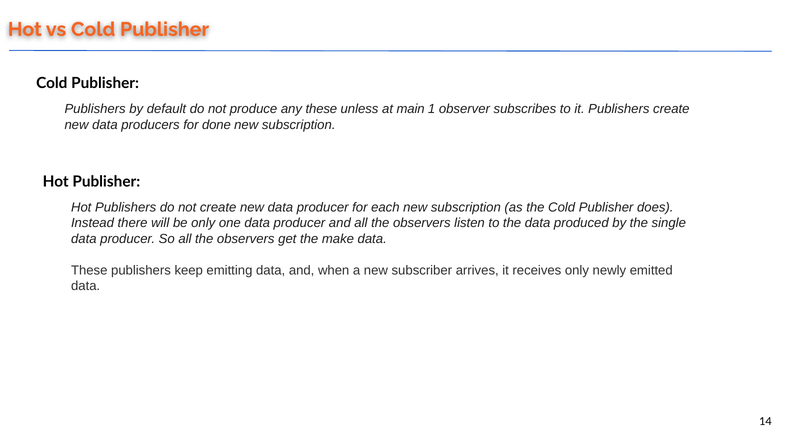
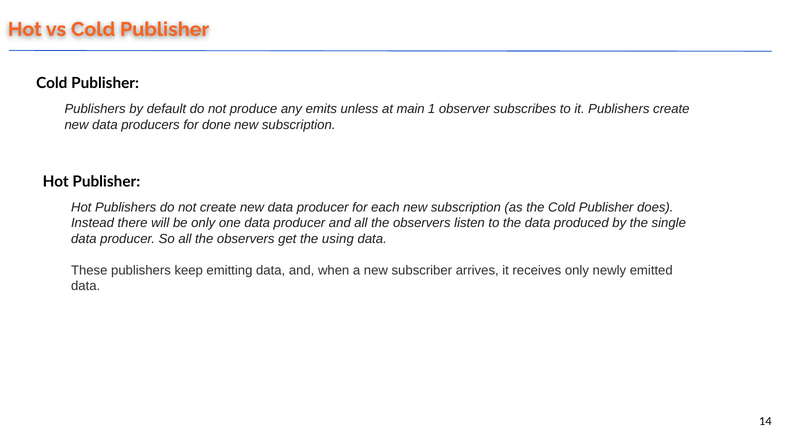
any these: these -> emits (321, 109)
make: make -> using (338, 239)
